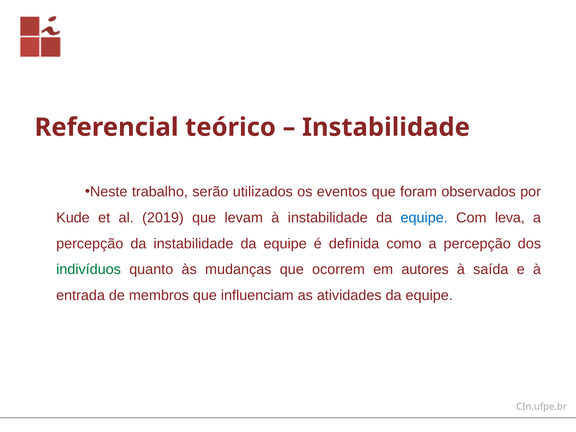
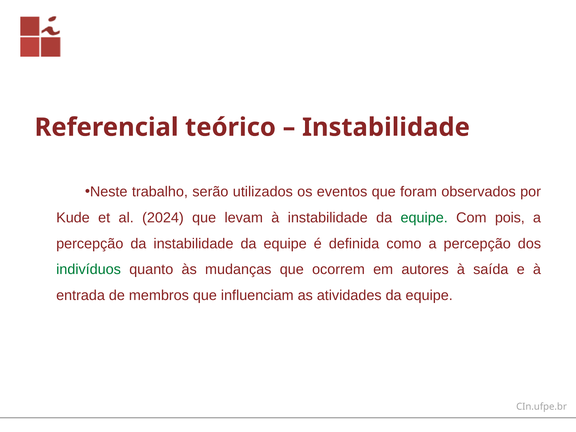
2019: 2019 -> 2024 (163, 218)
equipe colour: blue -> green (424, 218)
leva: leva -> pois (510, 218)
